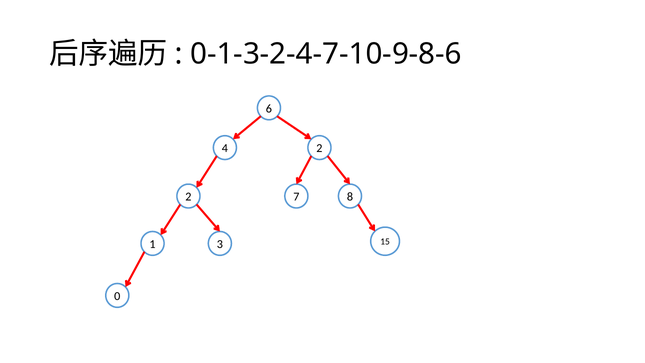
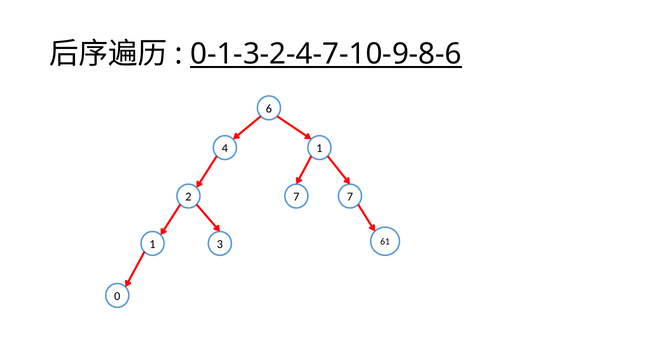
0-1-3-2-4-7-10-9-8-6 underline: none -> present (326, 54)
4 2: 2 -> 1 (319, 148)
7 8: 8 -> 7 (350, 197)
15: 15 -> 61 (385, 242)
